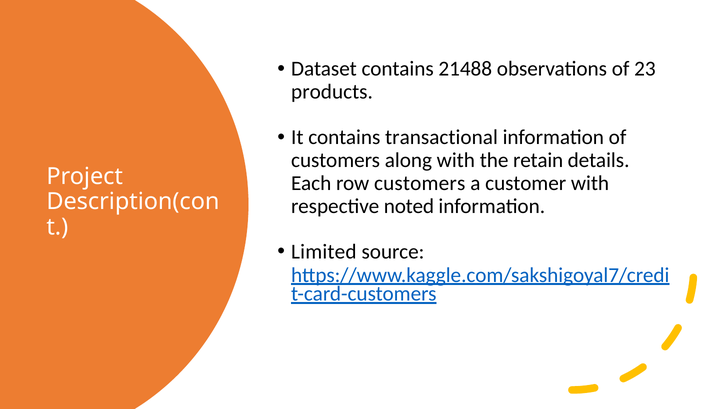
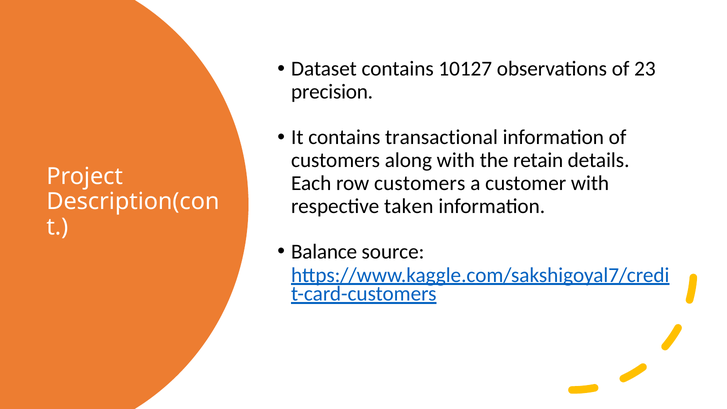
21488: 21488 -> 10127 (465, 69)
products: products -> precision (332, 92)
noted: noted -> taken (409, 206)
Limited: Limited -> Balance (324, 252)
